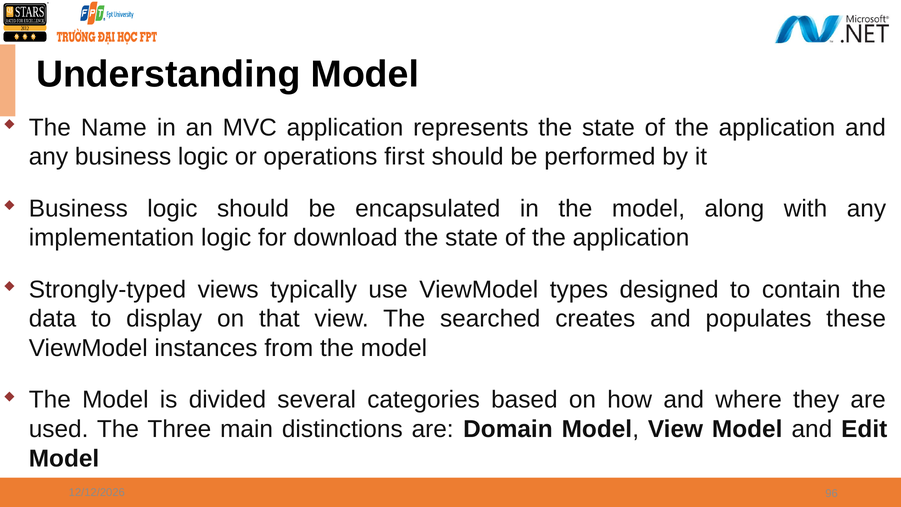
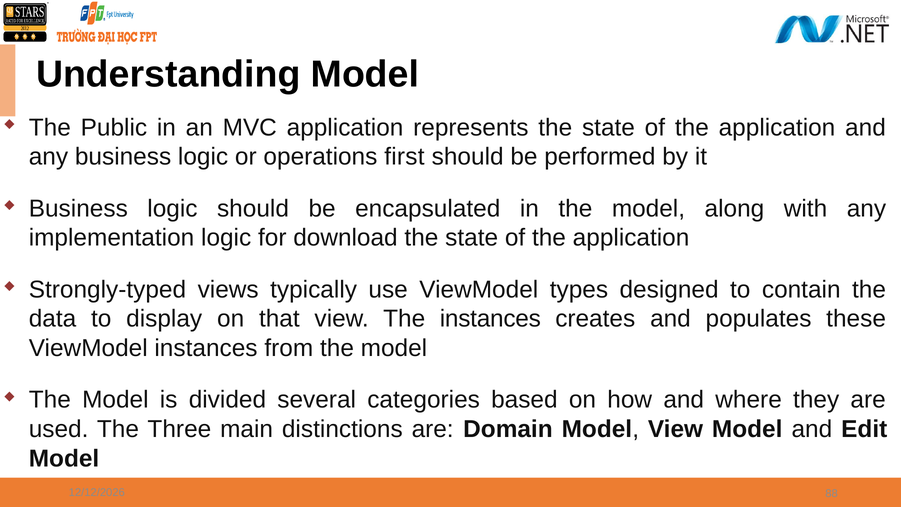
Name: Name -> Public (114, 127)
The searched: searched -> instances (490, 319)
96: 96 -> 88 (832, 493)
